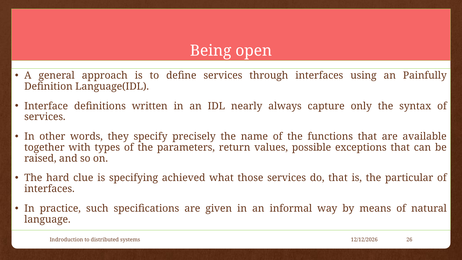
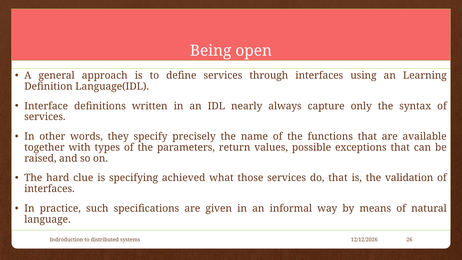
Painfully: Painfully -> Learning (425, 75)
particular: particular -> validation (409, 178)
